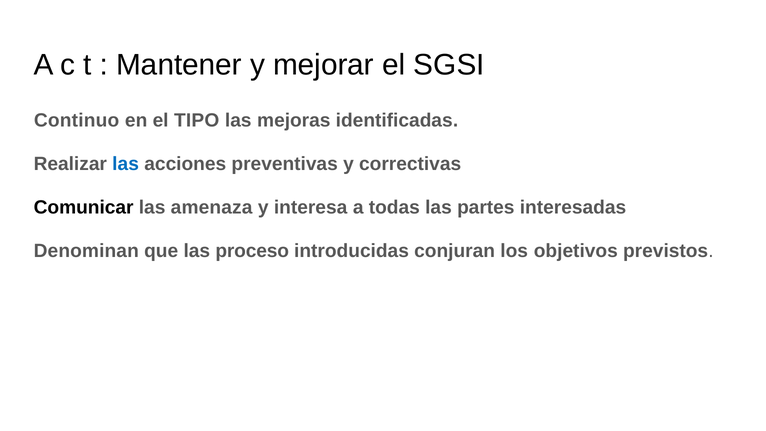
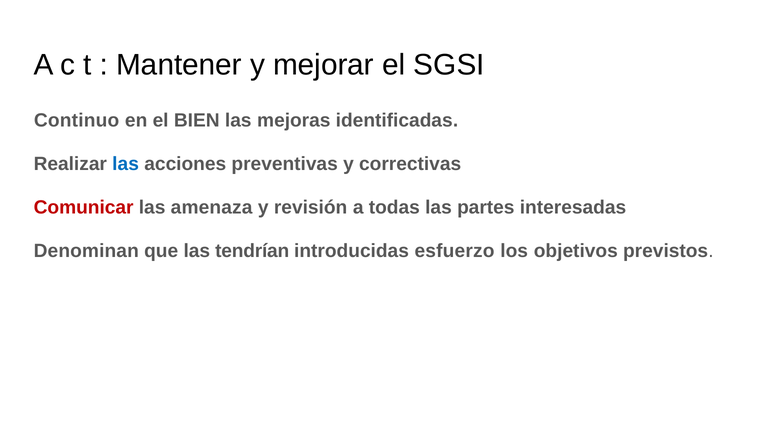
TIPO: TIPO -> BIEN (197, 120)
Comunicar colour: black -> red (84, 207)
interesa: interesa -> revisión (311, 207)
proceso: proceso -> tendrían (252, 251)
conjuran: conjuran -> esfuerzo (455, 251)
